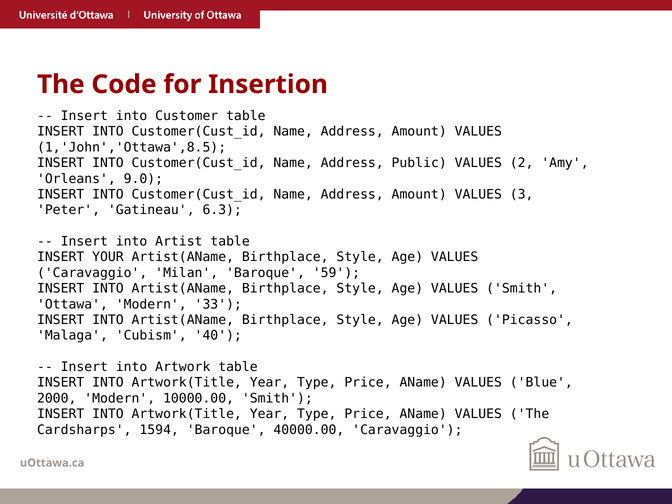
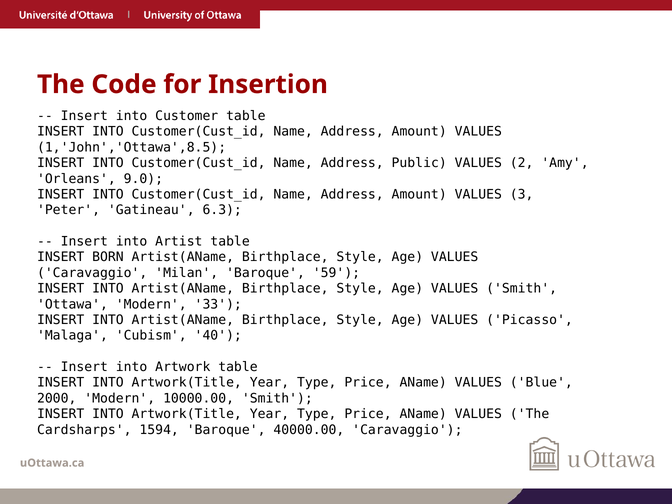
YOUR: YOUR -> BORN (108, 257)
